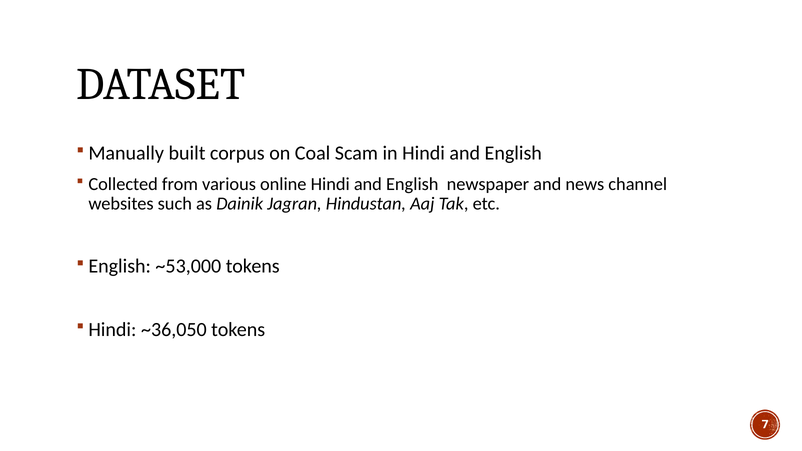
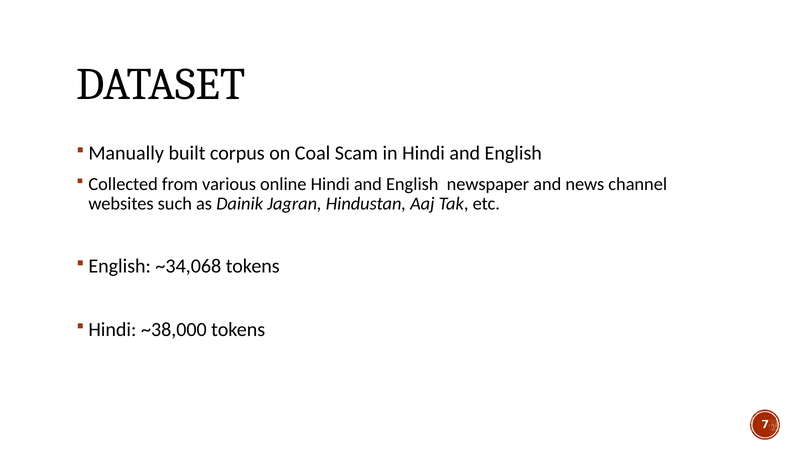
~53,000: ~53,000 -> ~34,068 (188, 266)
~36,050: ~36,050 -> ~38,000 (174, 330)
